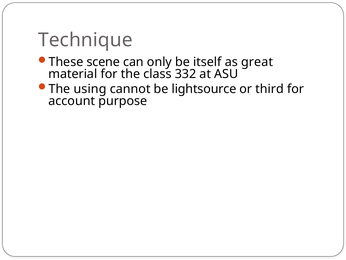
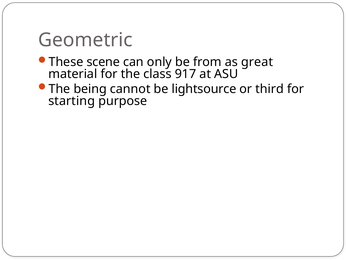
Technique: Technique -> Geometric (85, 40)
itself: itself -> from (207, 62)
332: 332 -> 917 (185, 74)
using: using -> being (90, 89)
account: account -> starting (72, 101)
